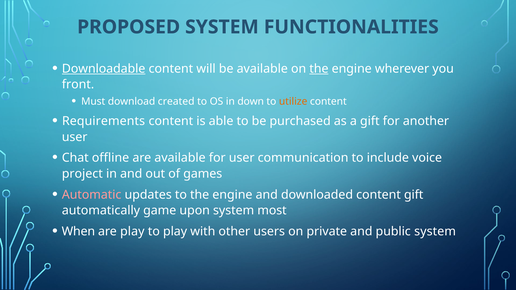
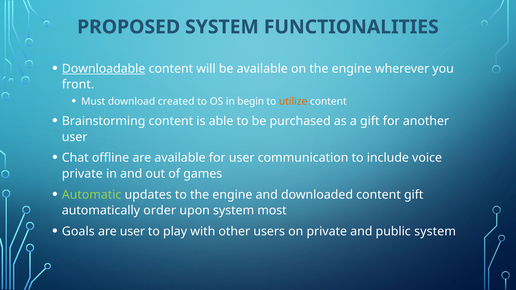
the underline: present -> none (319, 69)
down: down -> begin (251, 101)
Requirements: Requirements -> Brainstorming (104, 121)
project: project -> private (82, 174)
Automatic colour: pink -> light green (92, 195)
game: game -> order (160, 211)
When: When -> Goals (78, 232)
are play: play -> user (132, 232)
